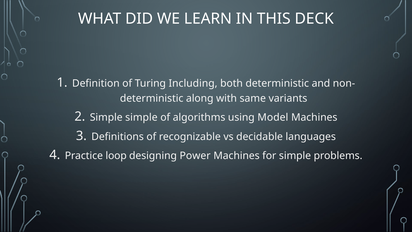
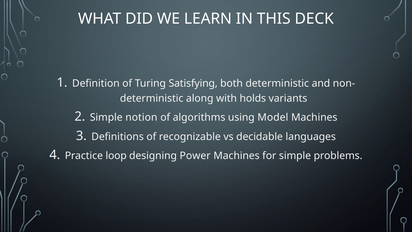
Including: Including -> Satisfying (193, 83)
same: same -> holds (253, 98)
Simple simple: simple -> notion (141, 117)
